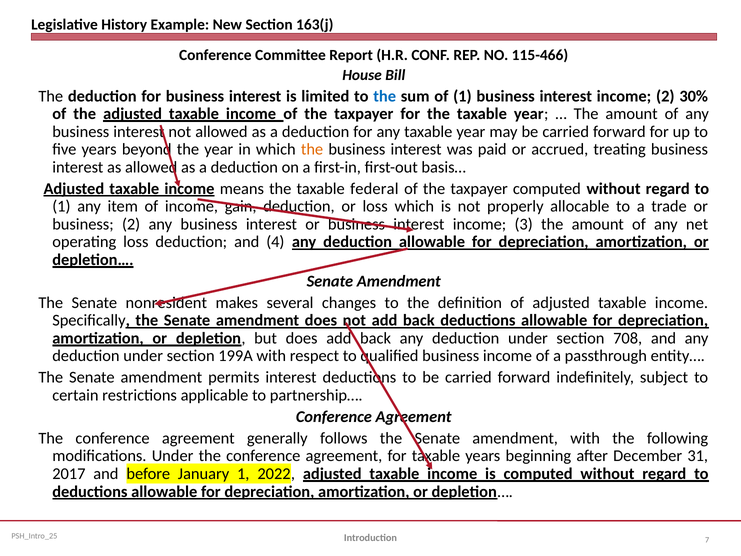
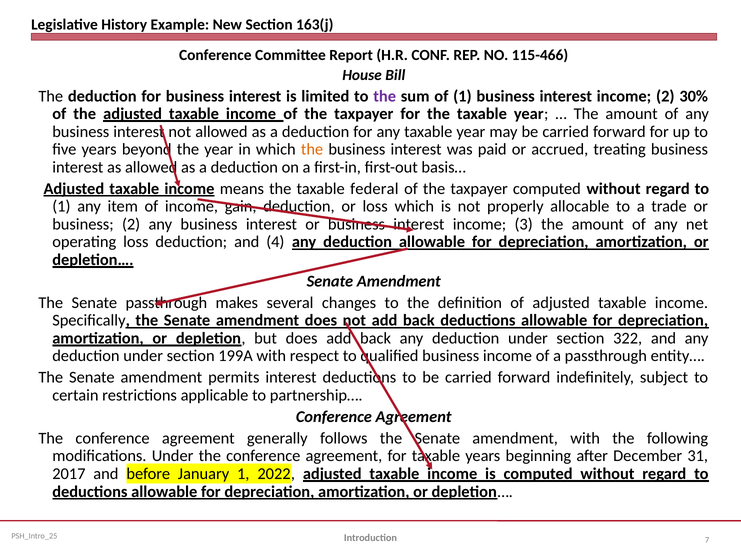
the colour: blue -> purple (385, 96)
Senate nonresident: nonresident -> passthrough (166, 303)
708: 708 -> 322 (628, 338)
